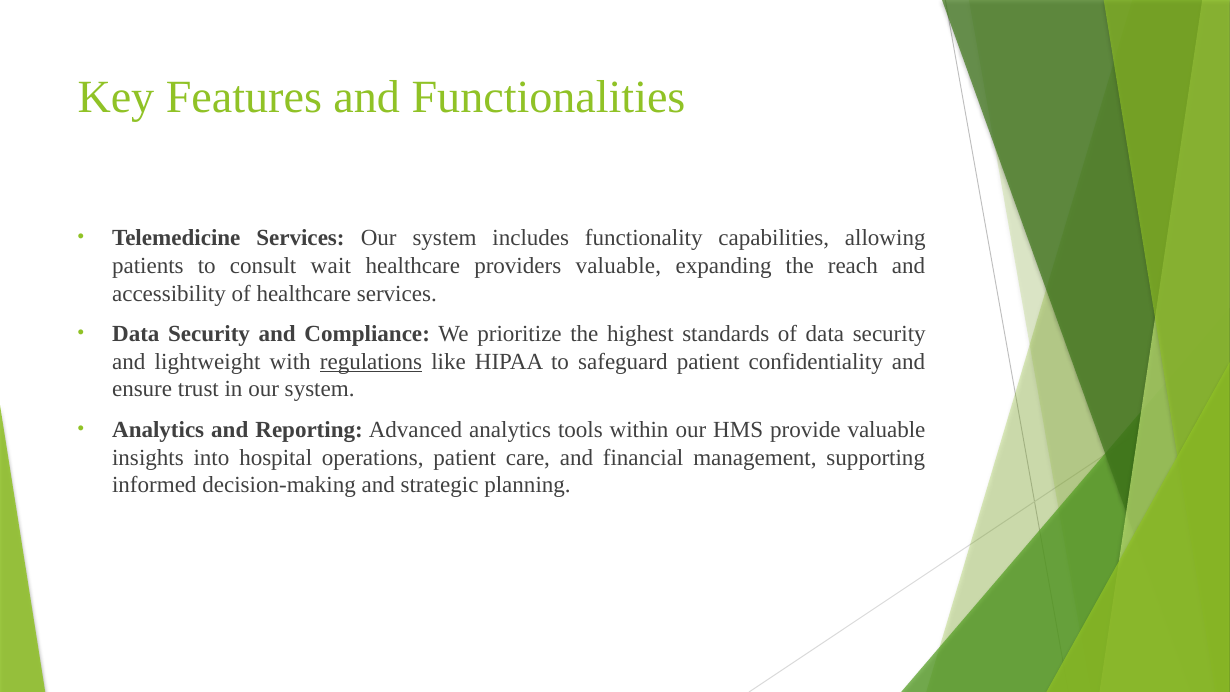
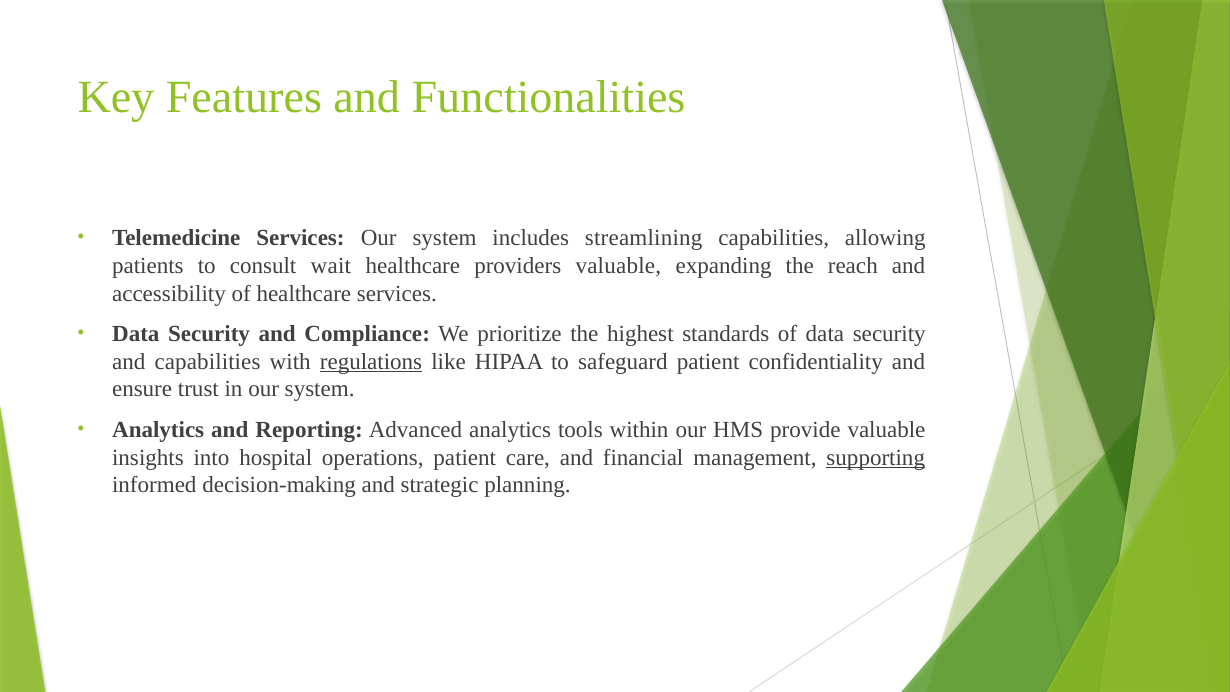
functionality: functionality -> streamlining (644, 238)
and lightweight: lightweight -> capabilities (208, 362)
supporting underline: none -> present (876, 457)
